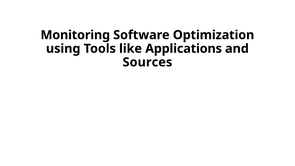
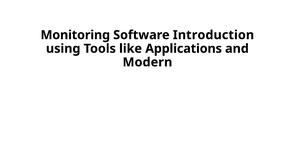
Optimization: Optimization -> Introduction (213, 35)
Sources: Sources -> Modern (147, 62)
